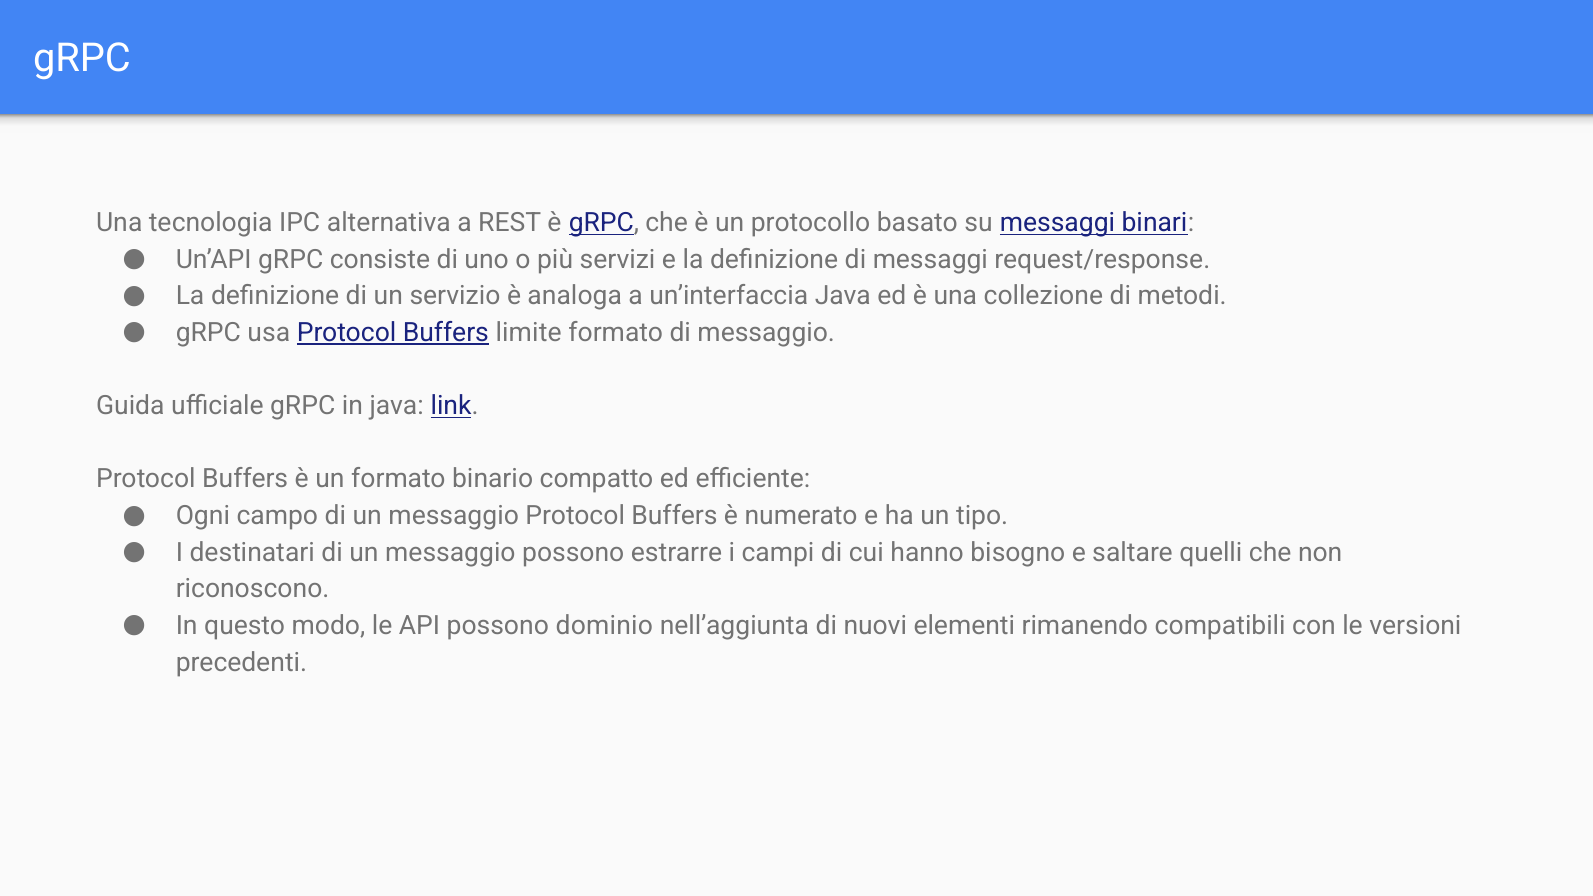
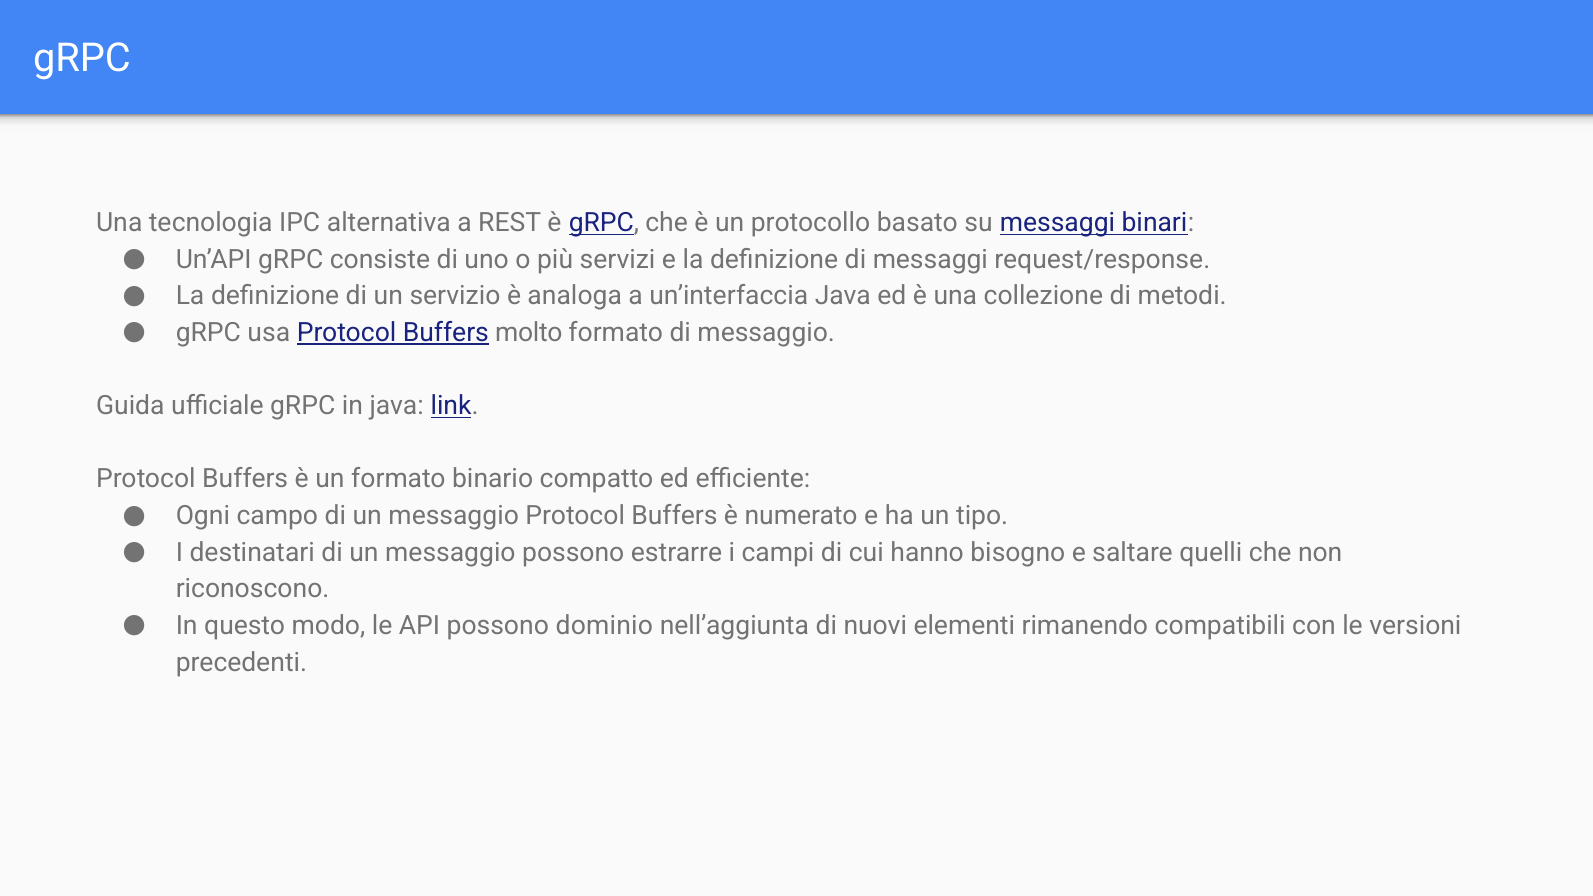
limite: limite -> molto (529, 333)
